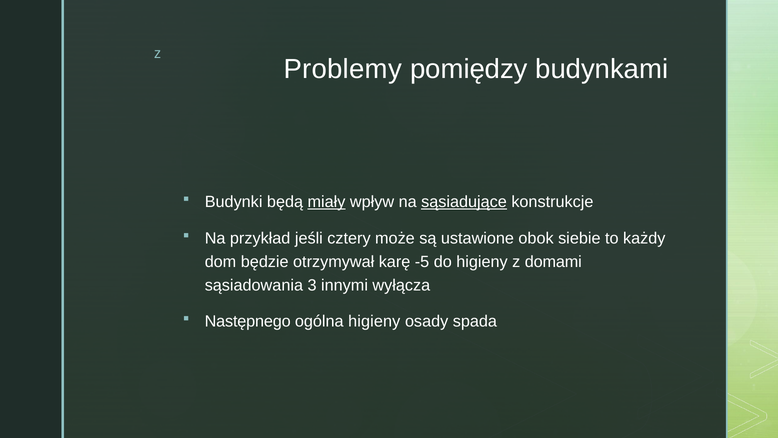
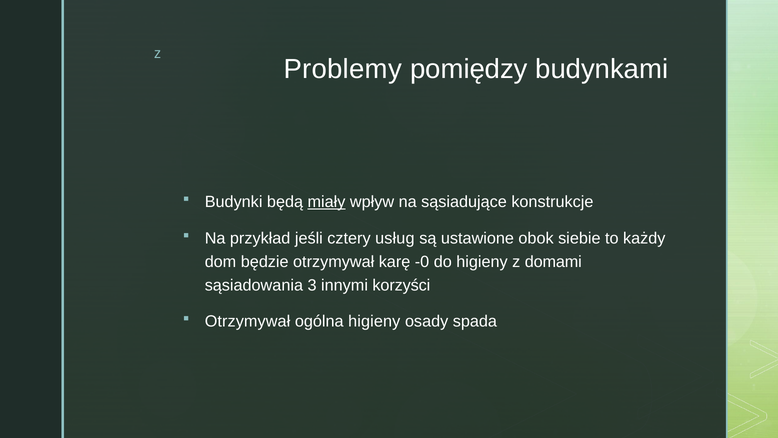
sąsiadujące underline: present -> none (464, 202)
może: może -> usług (395, 238)
-5: -5 -> -0 (422, 262)
wyłącza: wyłącza -> korzyści (401, 285)
Następnego: Następnego -> Otrzymywał (248, 321)
